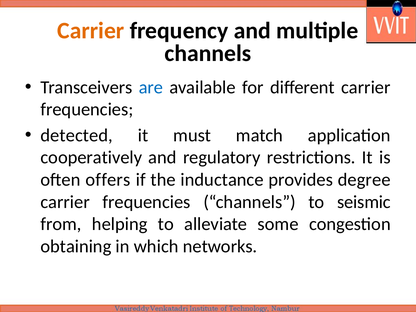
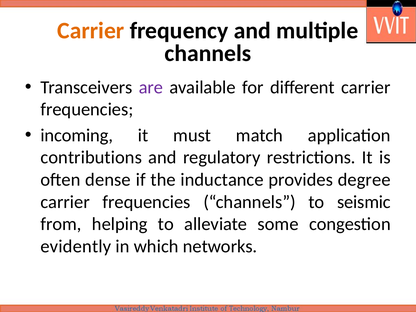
are colour: blue -> purple (151, 87)
detected: detected -> incoming (77, 135)
cooperatively: cooperatively -> contributions (91, 158)
offers: offers -> dense (108, 180)
obtaining: obtaining -> evidently (76, 246)
